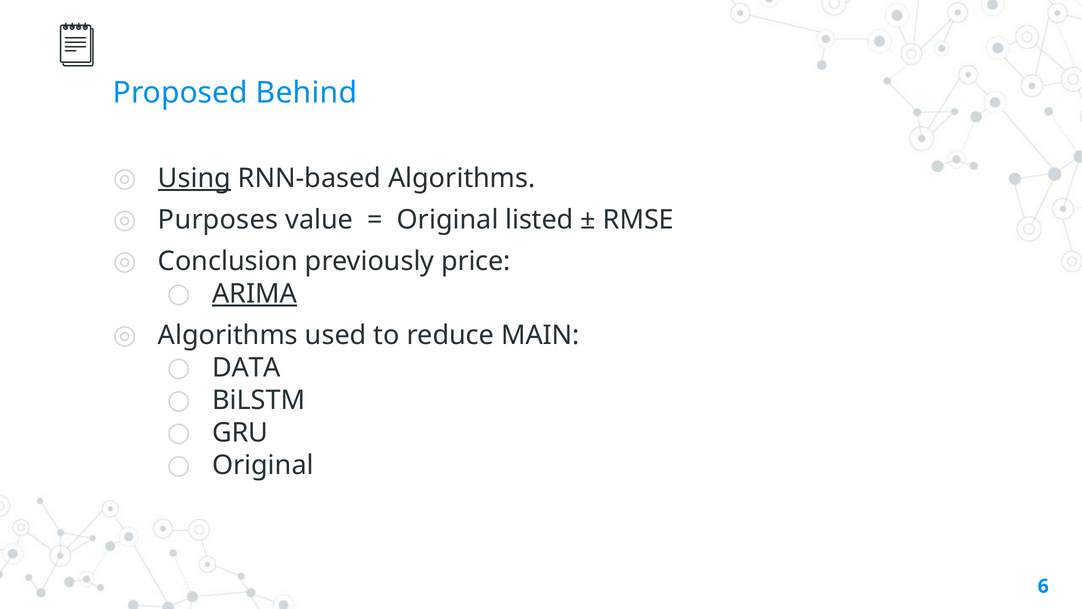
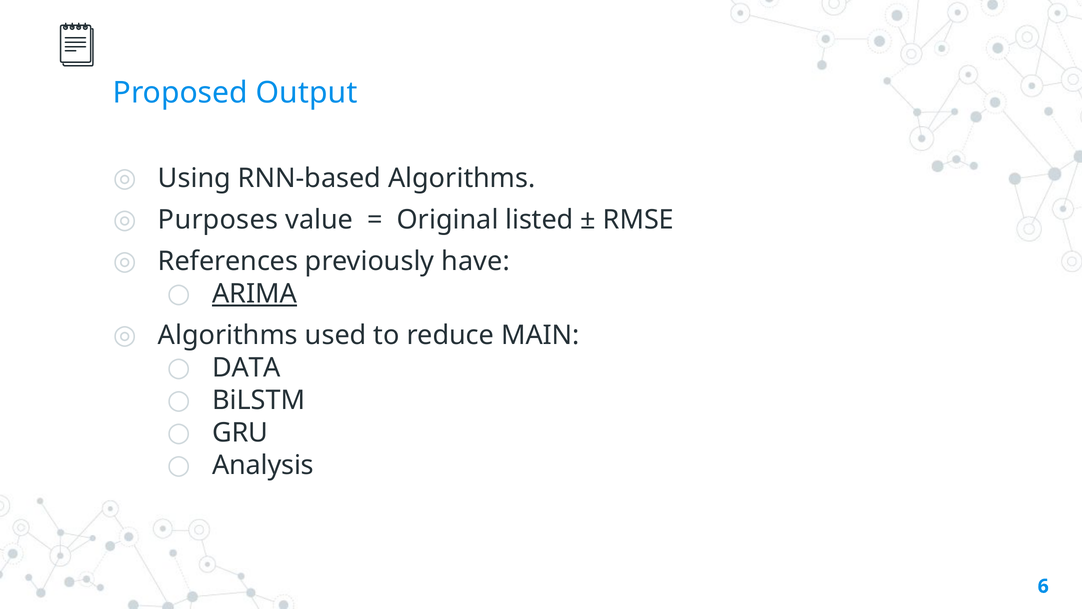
Behind: Behind -> Output (307, 93)
Using underline: present -> none (194, 178)
Conclusion: Conclusion -> References (228, 261)
price: price -> have (476, 261)
Original: Original -> Analysis (263, 465)
